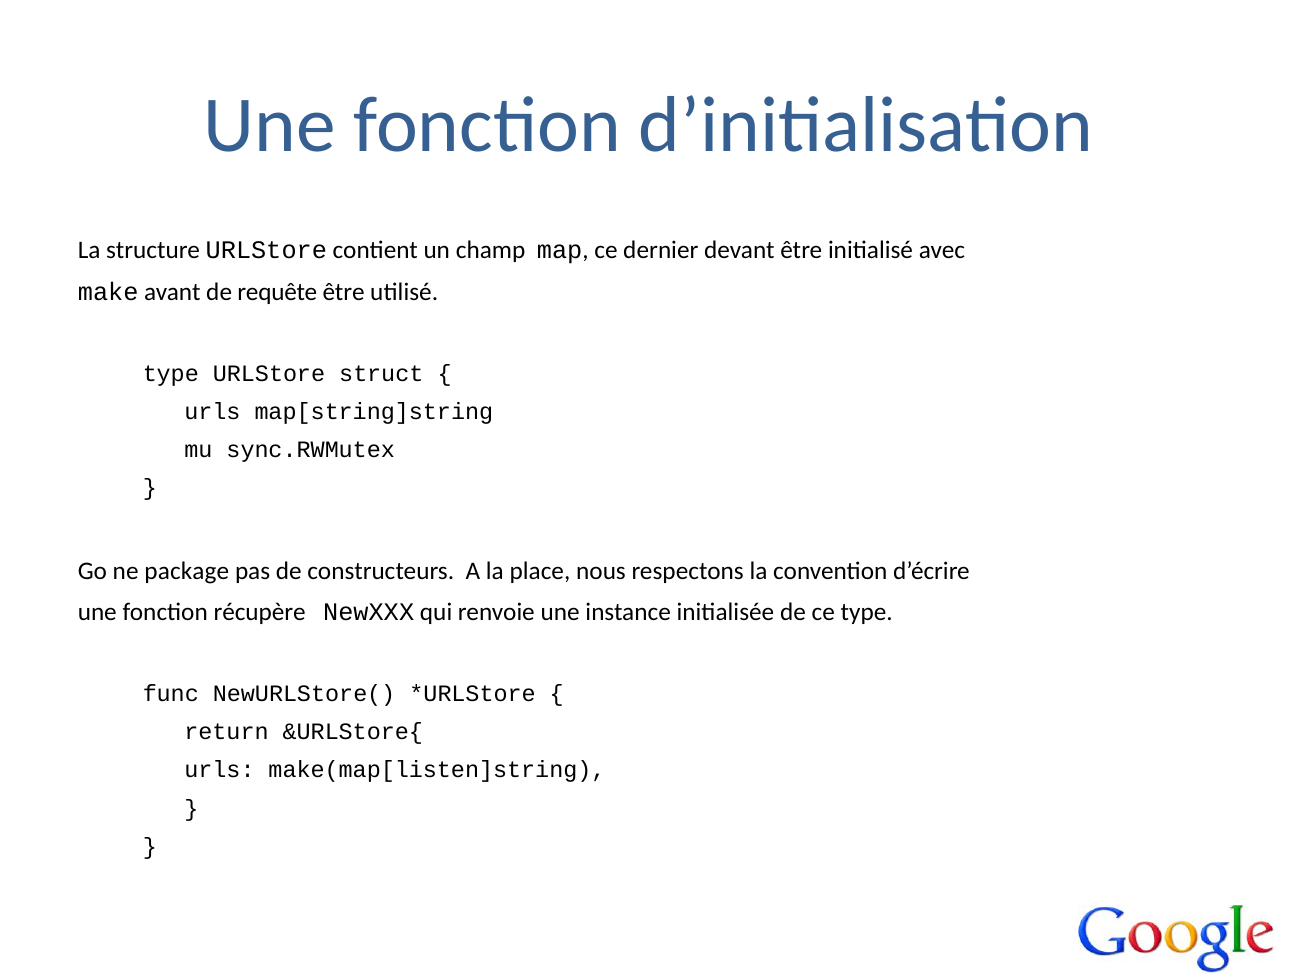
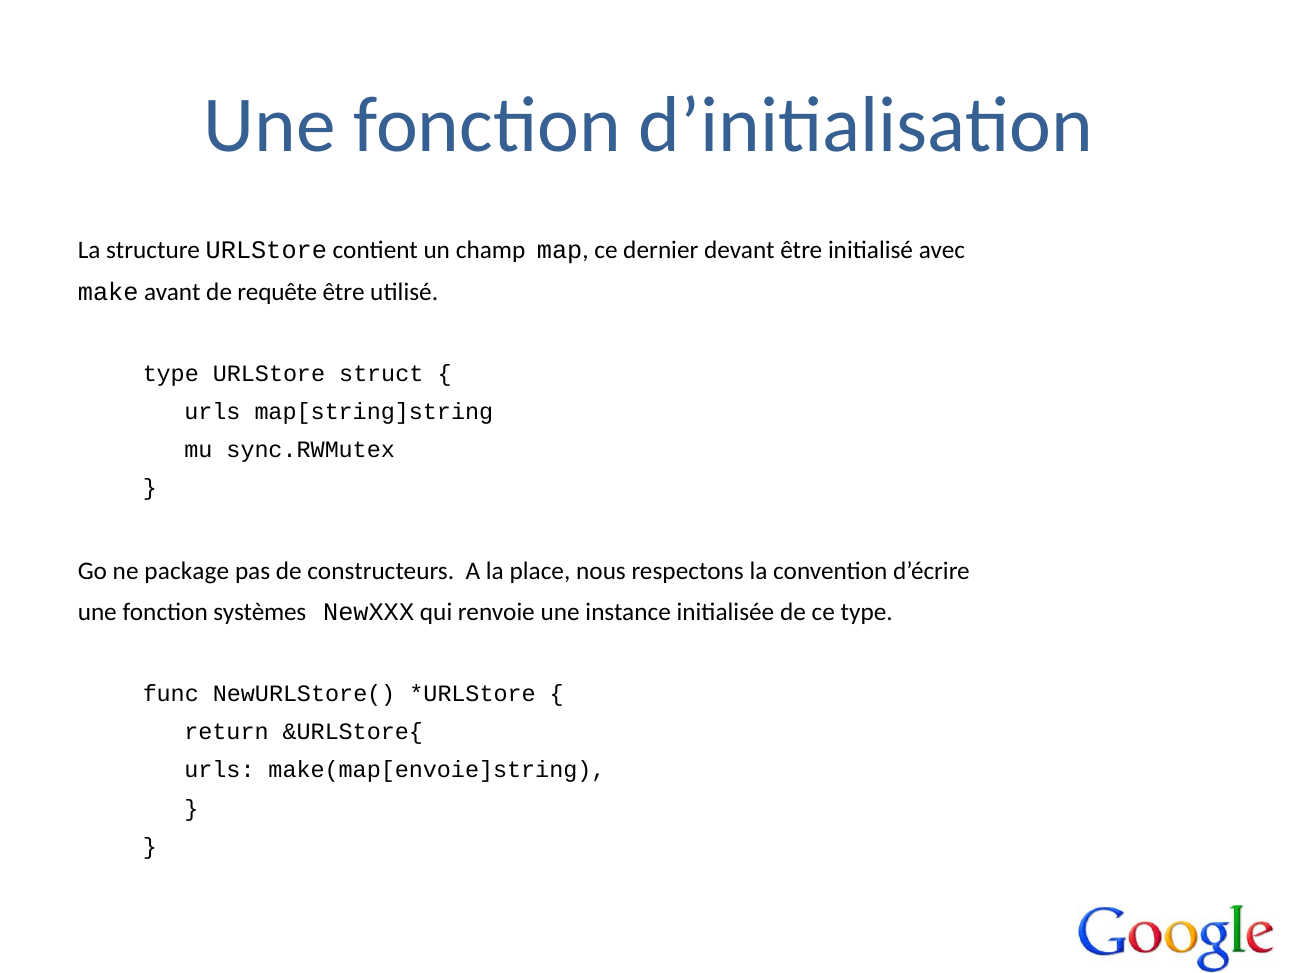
récupère: récupère -> systèmes (260, 613)
make(map[listen]string: make(map[listen]string -> make(map[envoie]string (437, 771)
